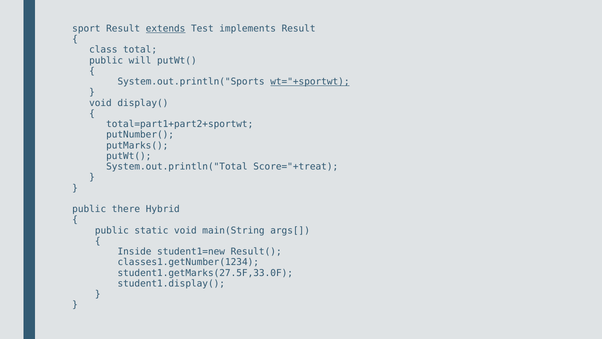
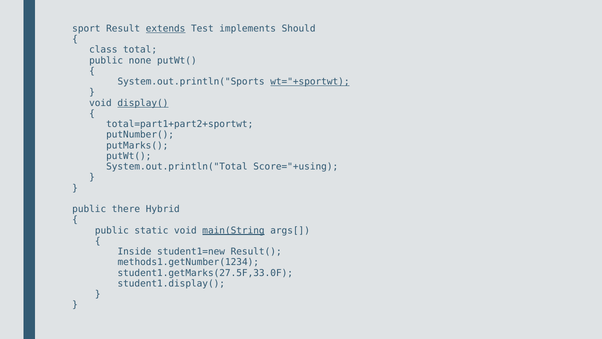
implements Result: Result -> Should (299, 29)
will: will -> none (140, 60)
display( underline: none -> present (143, 103)
Score="+treat: Score="+treat -> Score="+using (296, 167)
main(String underline: none -> present (233, 230)
classes1.getNumber(1234: classes1.getNumber(1234 -> methods1.getNumber(1234 (188, 262)
